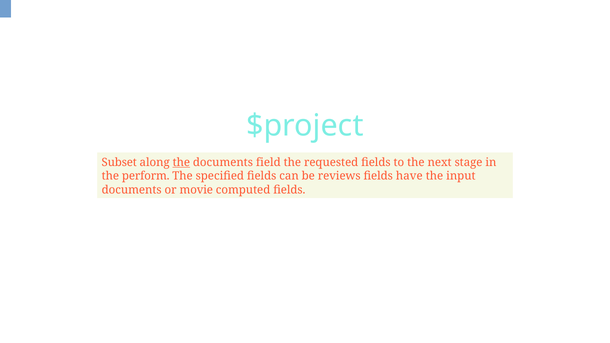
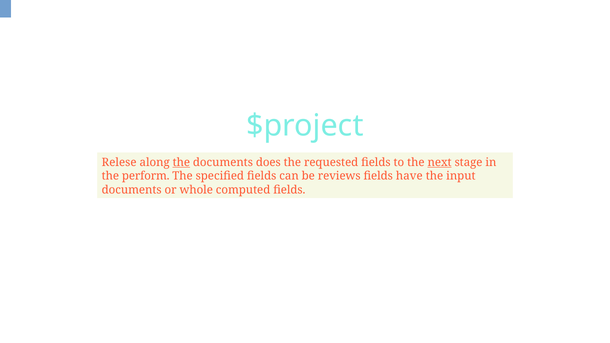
Subset: Subset -> Relese (119, 162)
field: field -> does (268, 162)
next underline: none -> present (440, 162)
movie: movie -> whole (196, 190)
